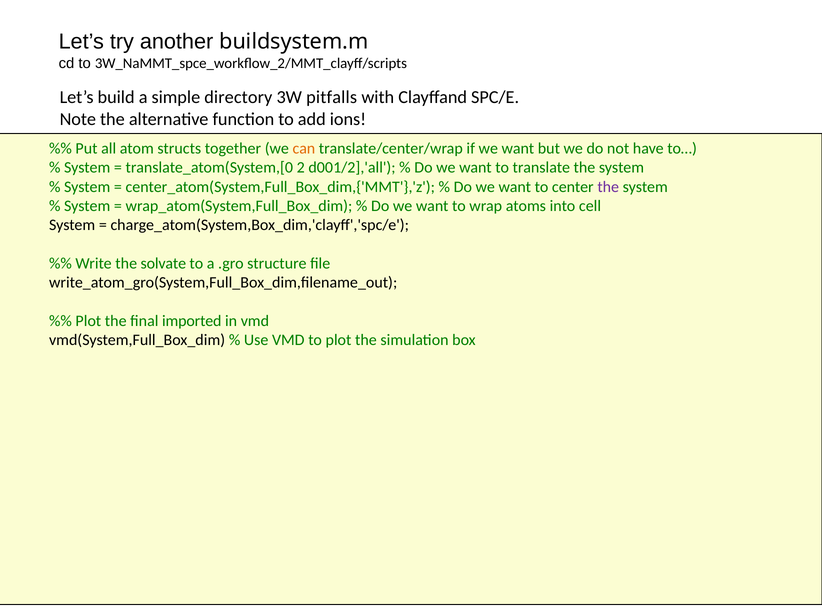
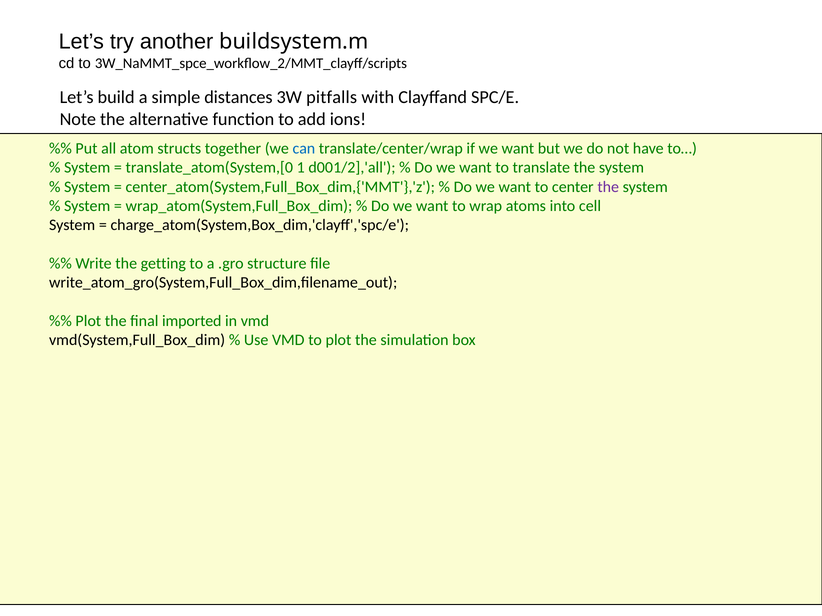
directory: directory -> distances (238, 97)
can colour: orange -> blue (304, 149)
2: 2 -> 1 (301, 168)
solvate: solvate -> getting (163, 264)
